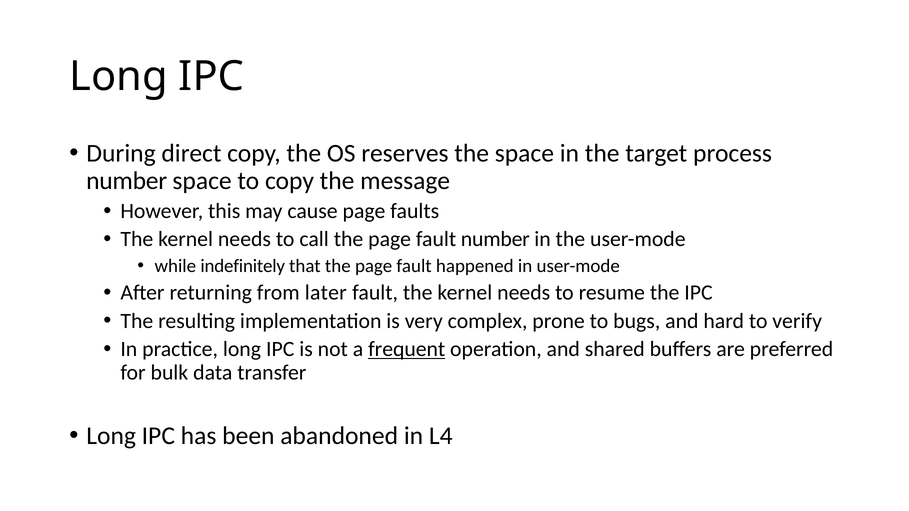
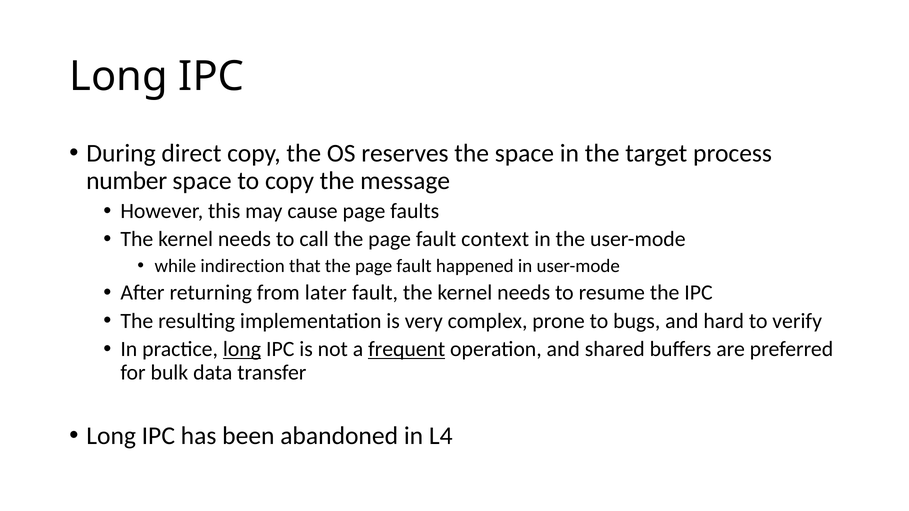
fault number: number -> context (495, 239)
indefinitely: indefinitely -> indirection (243, 266)
long underline: none -> present (242, 349)
